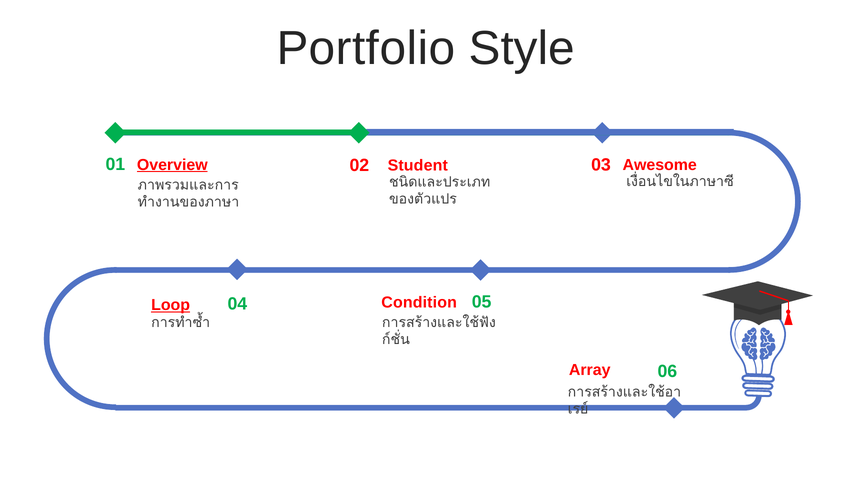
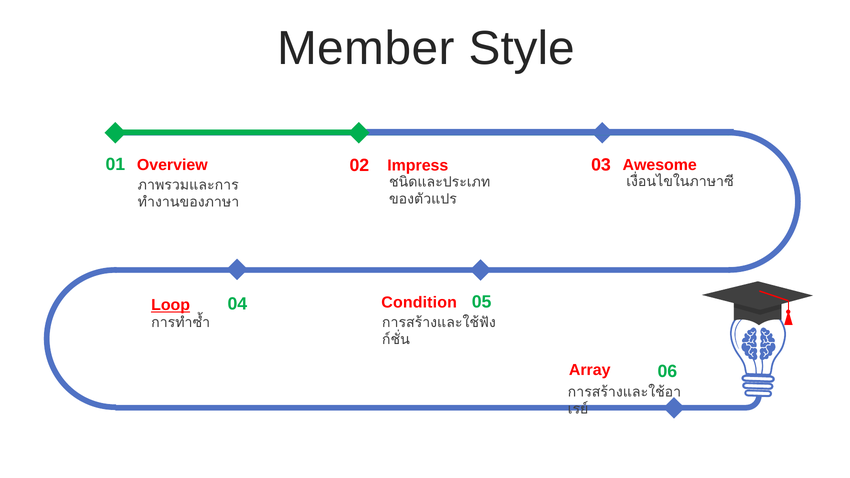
Portfolio: Portfolio -> Member (366, 49)
Overview underline: present -> none (172, 165)
Student: Student -> Impress (418, 166)
